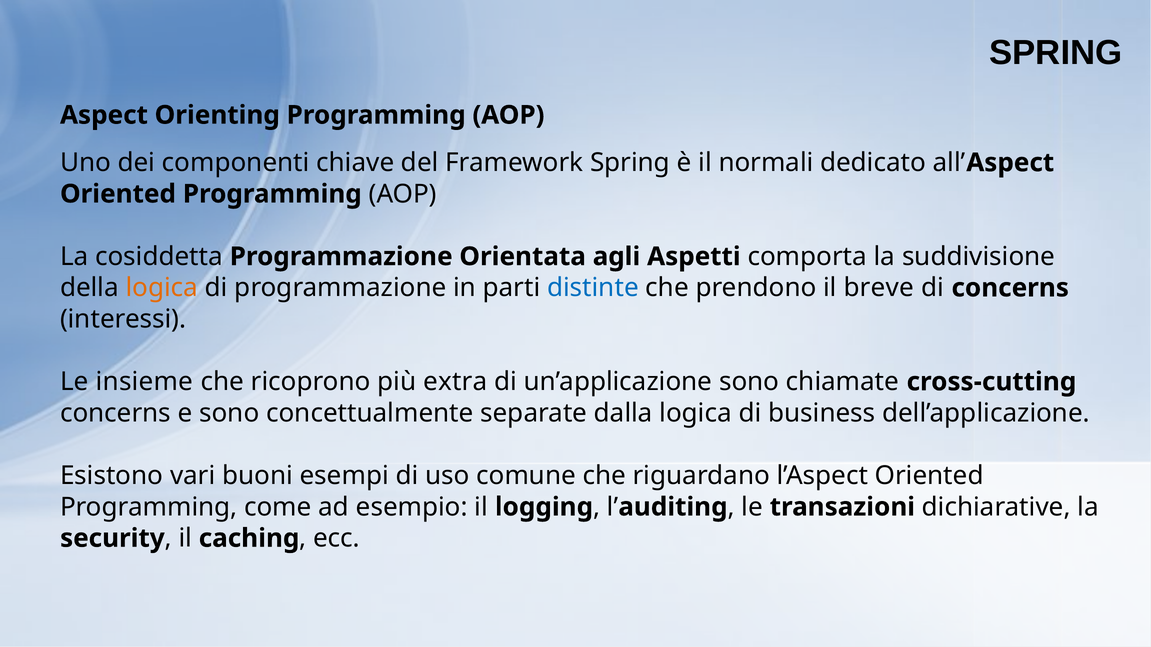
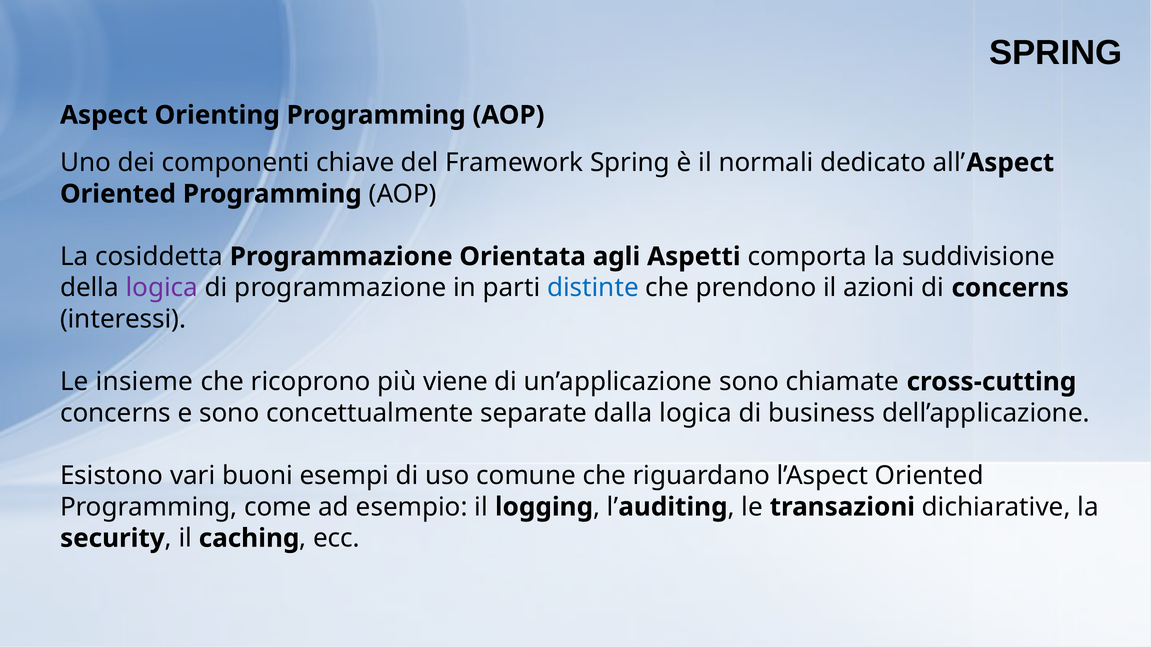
logica colour: orange -> purple (162, 288)
breve: breve -> azioni (879, 288)
extra: extra -> viene (455, 382)
